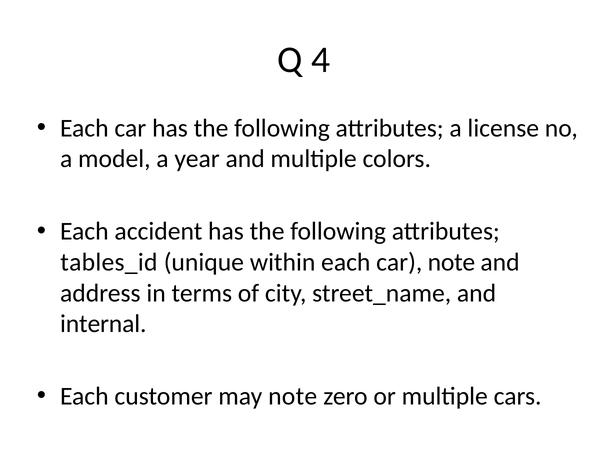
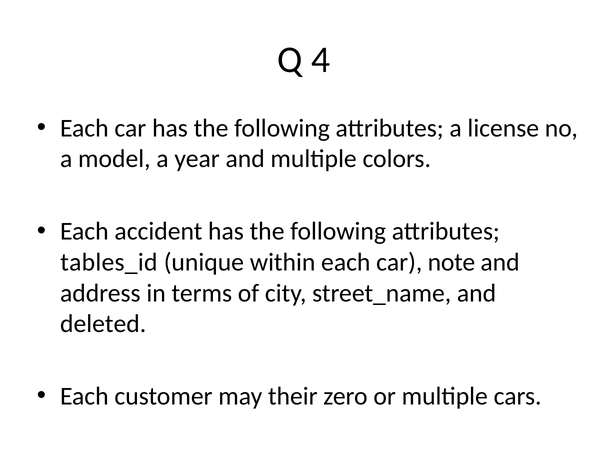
internal: internal -> deleted (103, 324)
may note: note -> their (293, 396)
